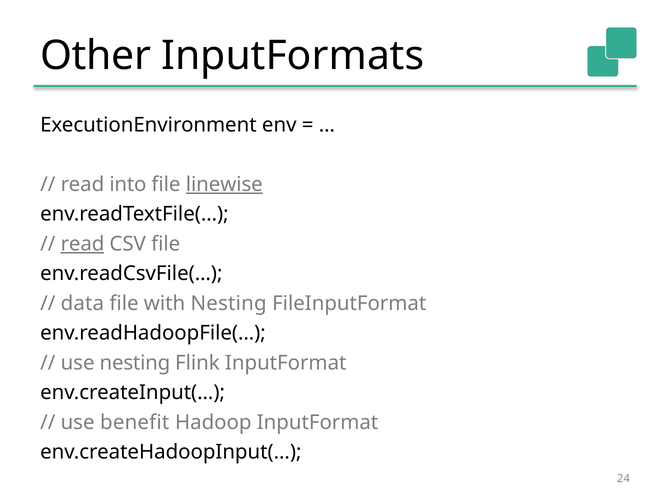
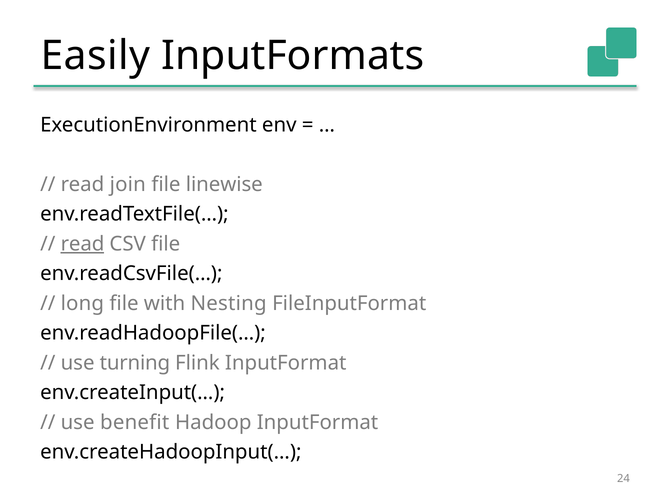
Other: Other -> Easily (95, 56)
into: into -> join (128, 185)
linewise underline: present -> none (224, 185)
data: data -> long (82, 304)
use nesting: nesting -> turning (135, 363)
